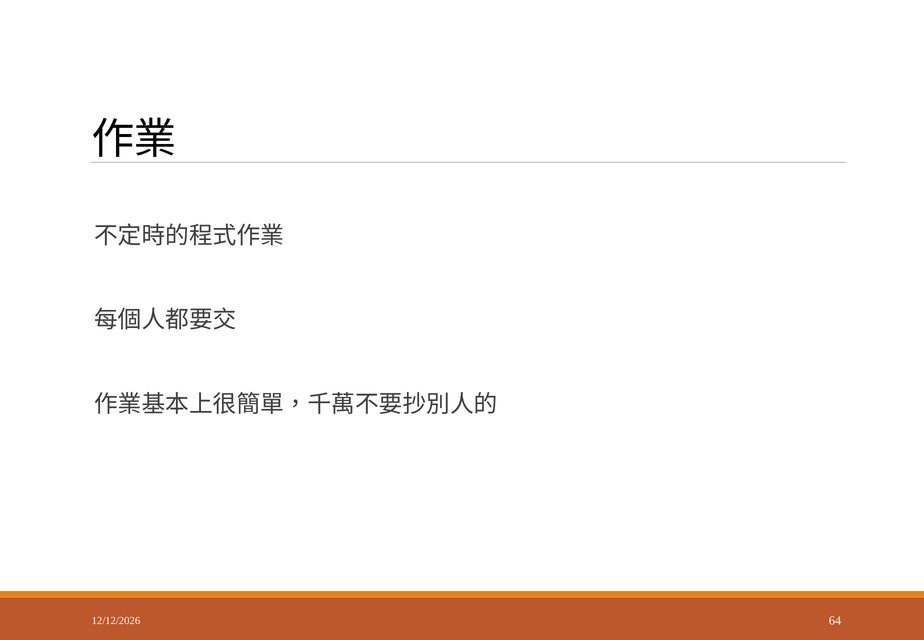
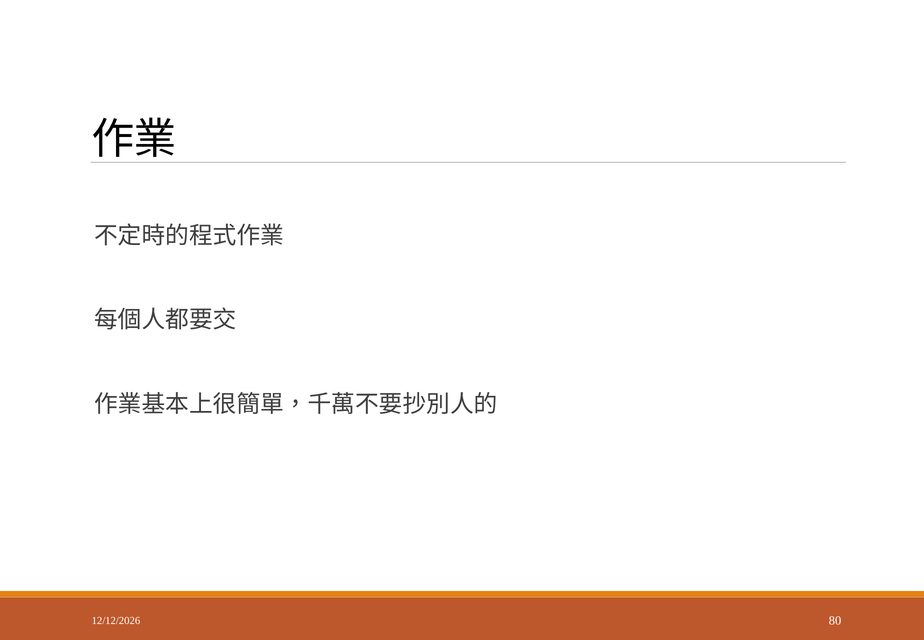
64: 64 -> 80 (835, 620)
